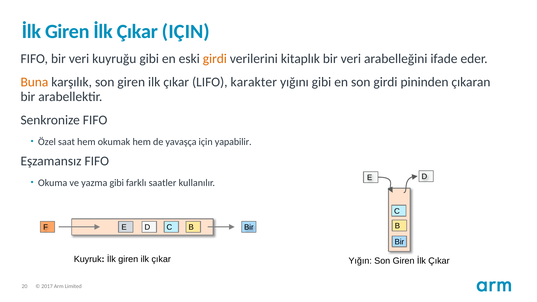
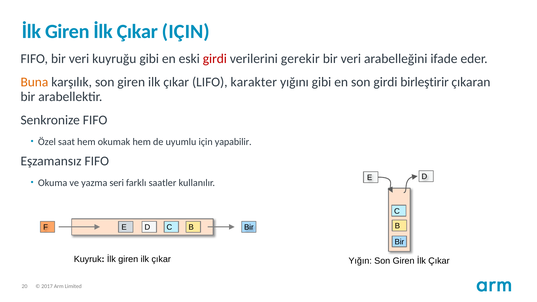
girdi colour: orange -> red (215, 59)
kitaplık: kitaplık -> gerekir (300, 59)
pininden: pininden -> birleştirir (425, 82)
yavaşça: yavaşça -> uyumlu (181, 142)
yazma gibi: gibi -> seri (117, 183)
